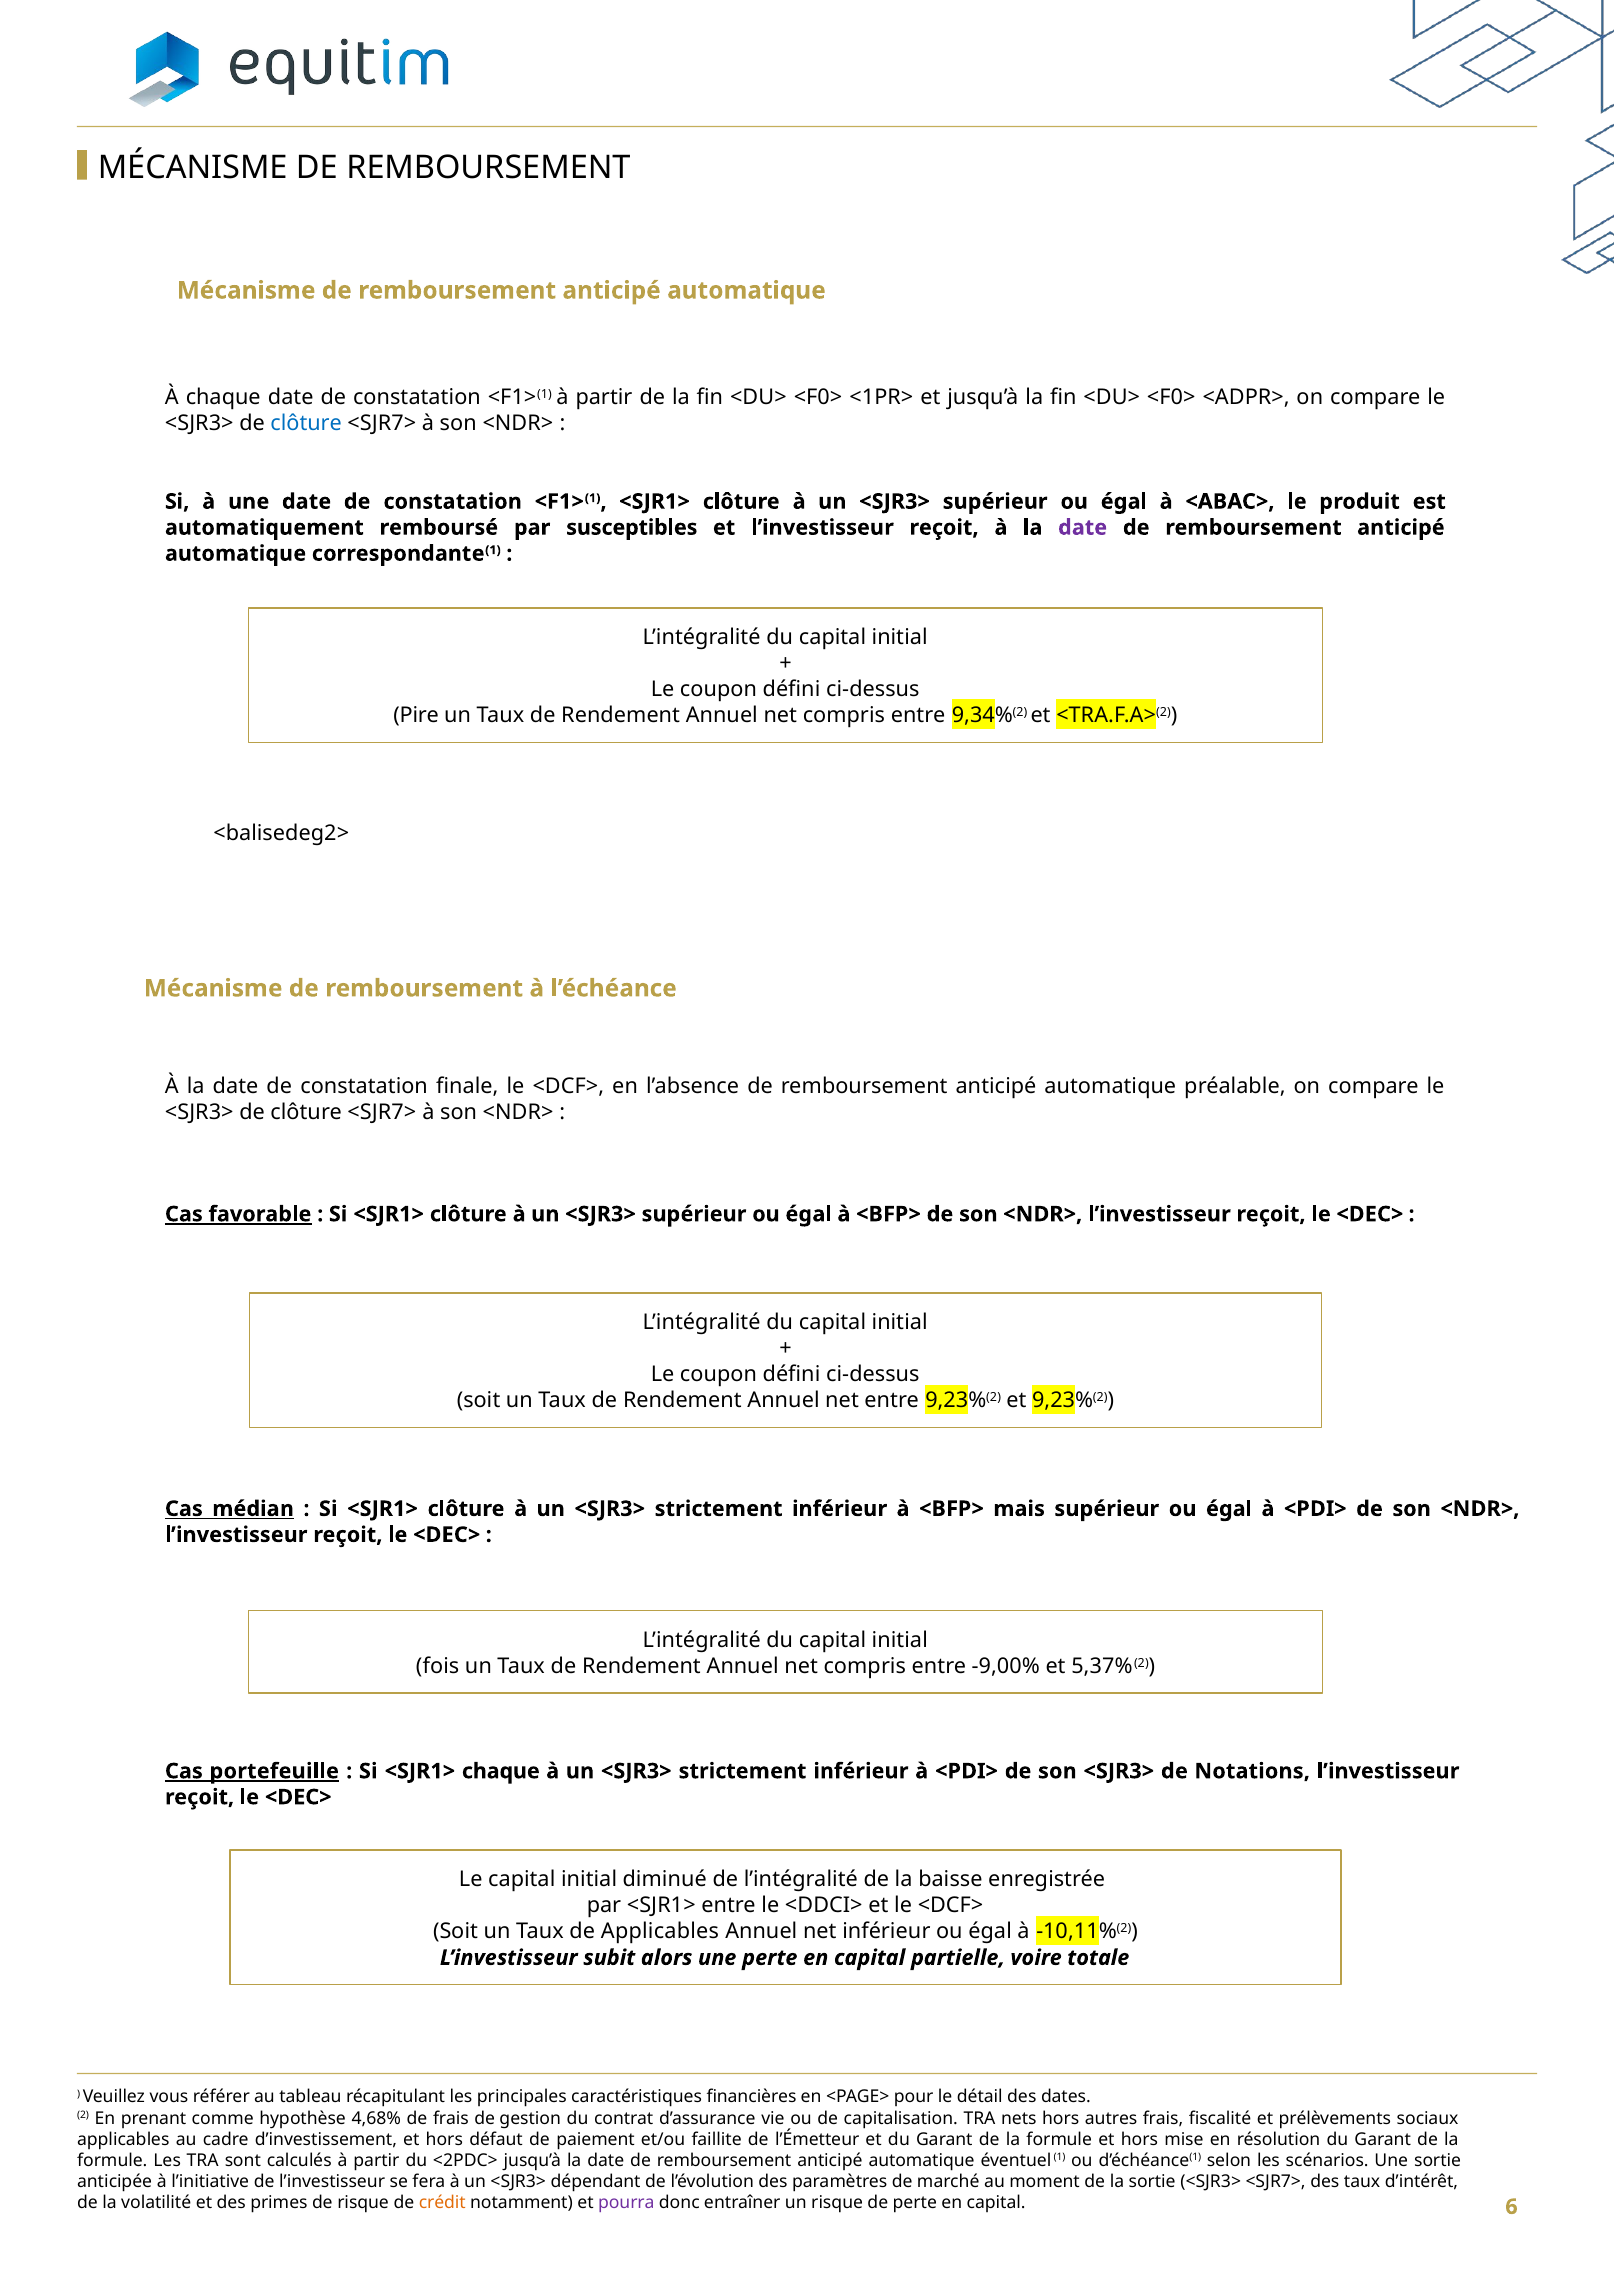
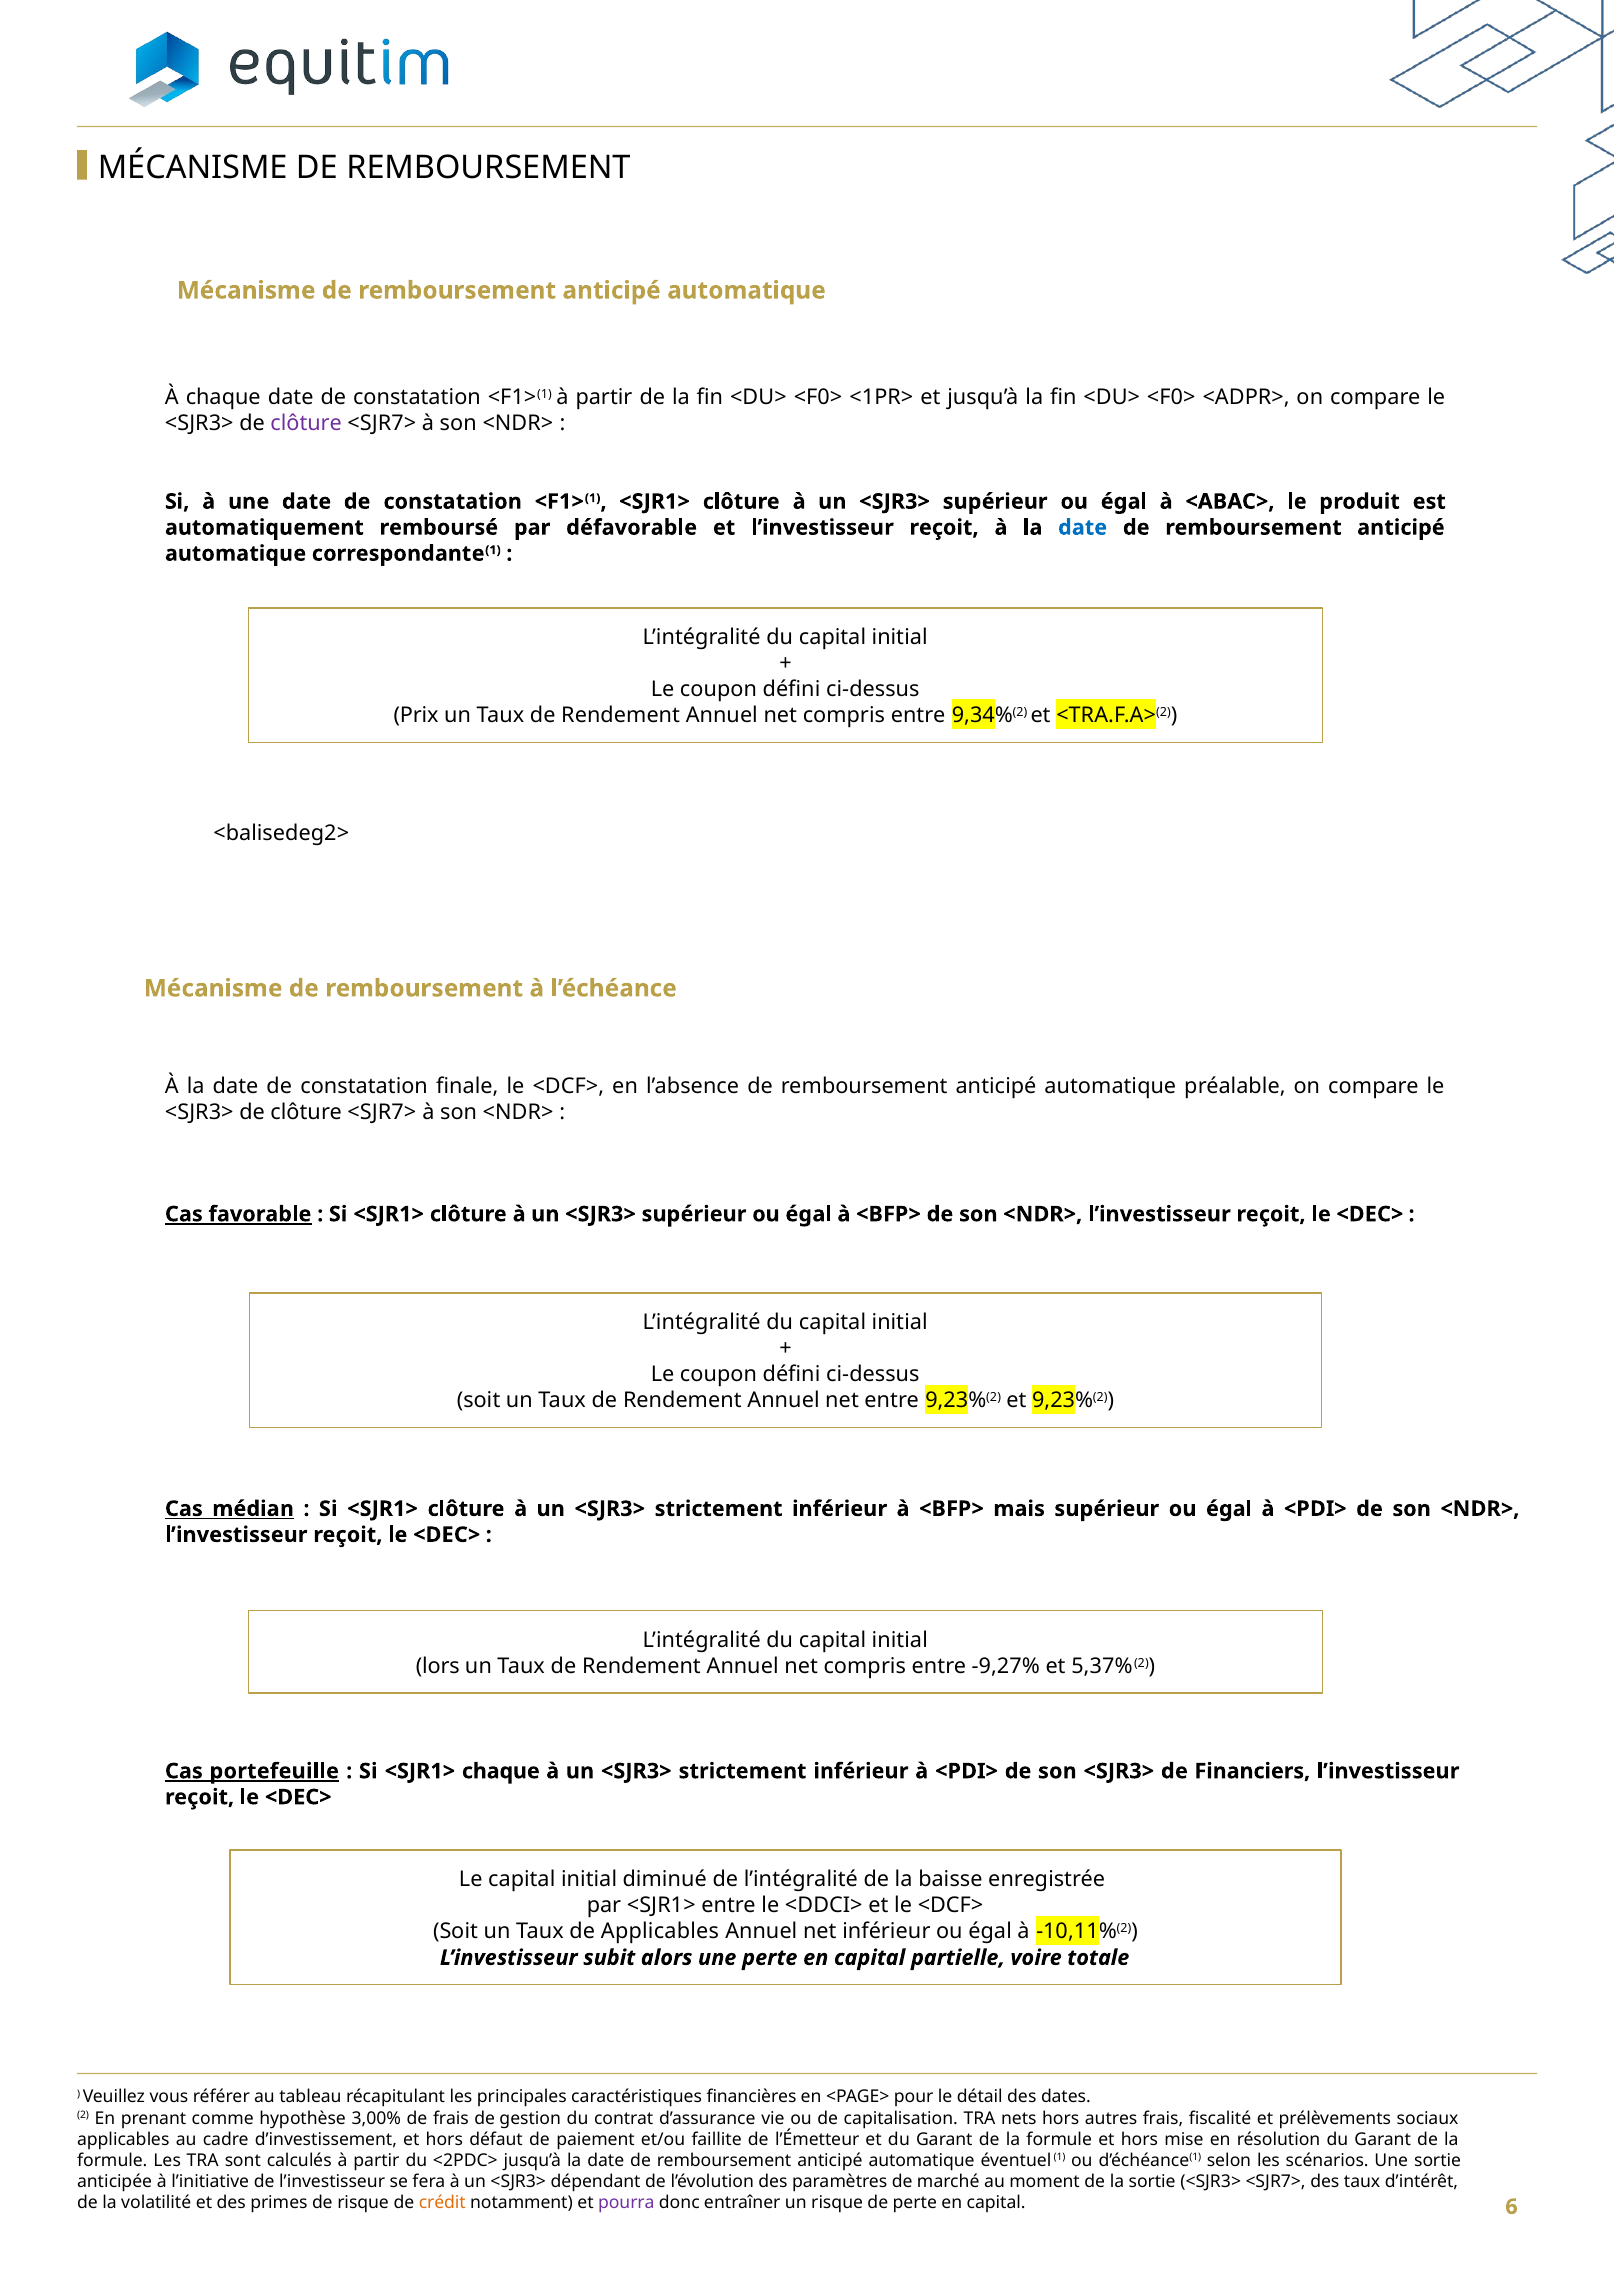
clôture colour: blue -> purple (306, 424)
susceptibles: susceptibles -> défavorable (632, 527)
date colour: purple -> blue (1083, 527)
Pire: Pire -> Prix (416, 715)
fois: fois -> lors (438, 1666)
-9,00%: -9,00% -> -9,27% (1006, 1666)
Notations: Notations -> Financiers (1252, 1771)
4,68%: 4,68% -> 3,00% (376, 2118)
